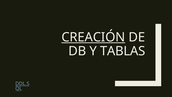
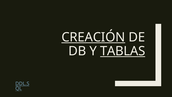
TABLAS underline: none -> present (123, 51)
